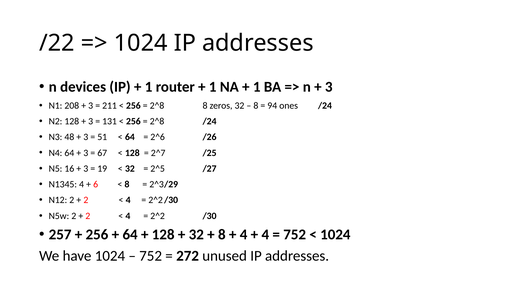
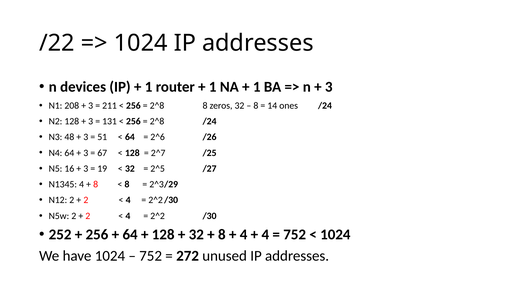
94: 94 -> 14 (272, 105)
6: 6 -> 8 (96, 184)
257: 257 -> 252 (60, 234)
